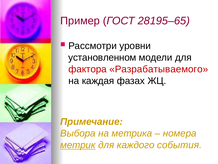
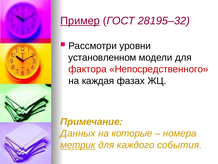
Пример underline: none -> present (80, 21)
28195–65: 28195–65 -> 28195–32 (164, 21)
Разрабатываемого: Разрабатываемого -> Непосредственного (159, 69)
Выбора: Выбора -> Данных (78, 133)
метрика: метрика -> которые (132, 133)
